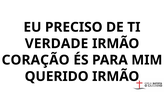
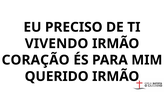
VERDADE: VERDADE -> VIVENDO (57, 44)
